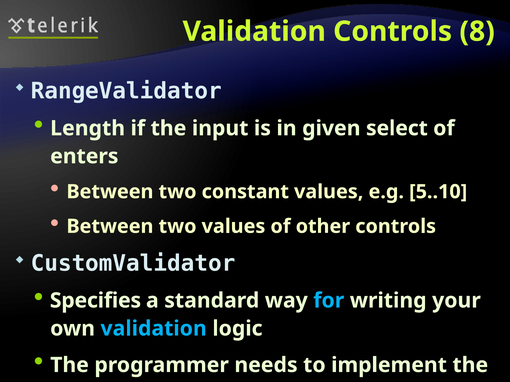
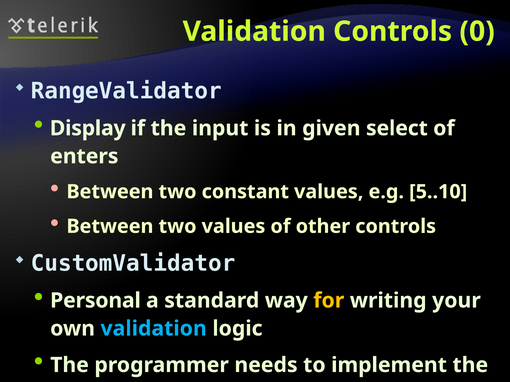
8: 8 -> 0 (477, 32)
Length: Length -> Display (88, 128)
Specifies: Specifies -> Personal (95, 301)
for colour: light blue -> yellow (329, 301)
